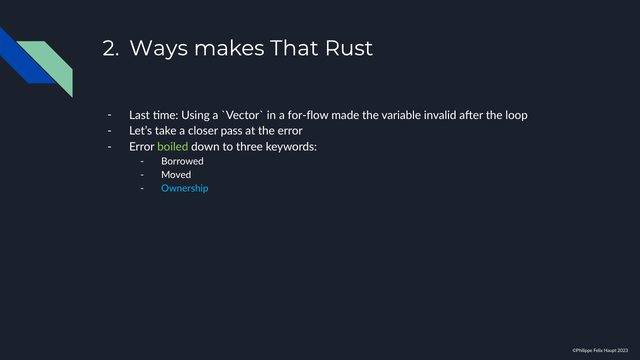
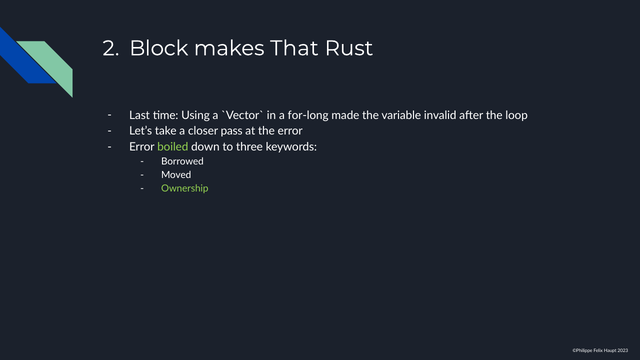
Ways: Ways -> Block (159, 48)
for-flow: for-flow -> for-long (308, 115)
Ownership colour: light blue -> light green (185, 188)
